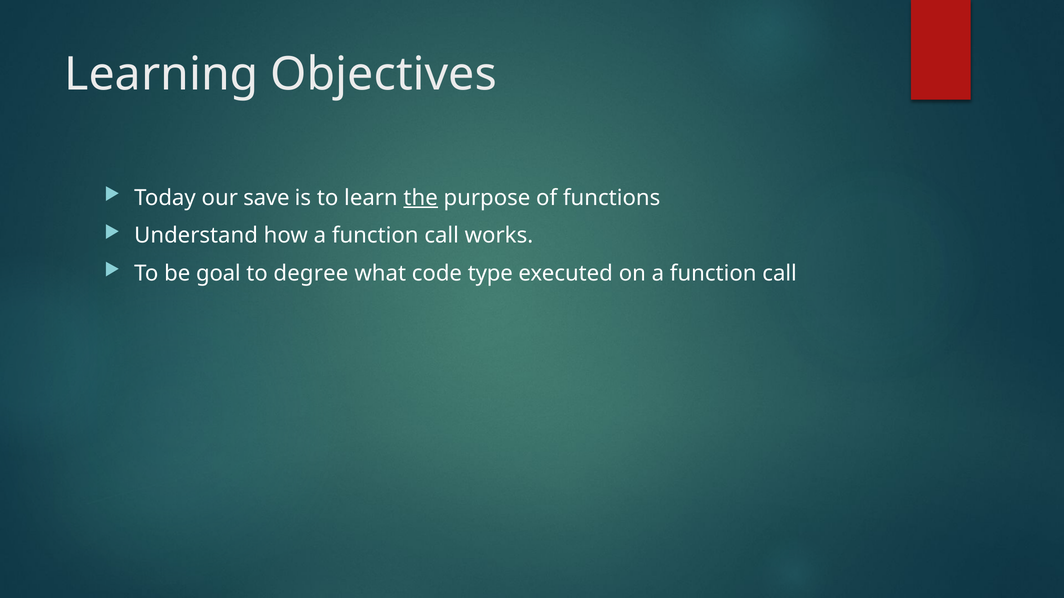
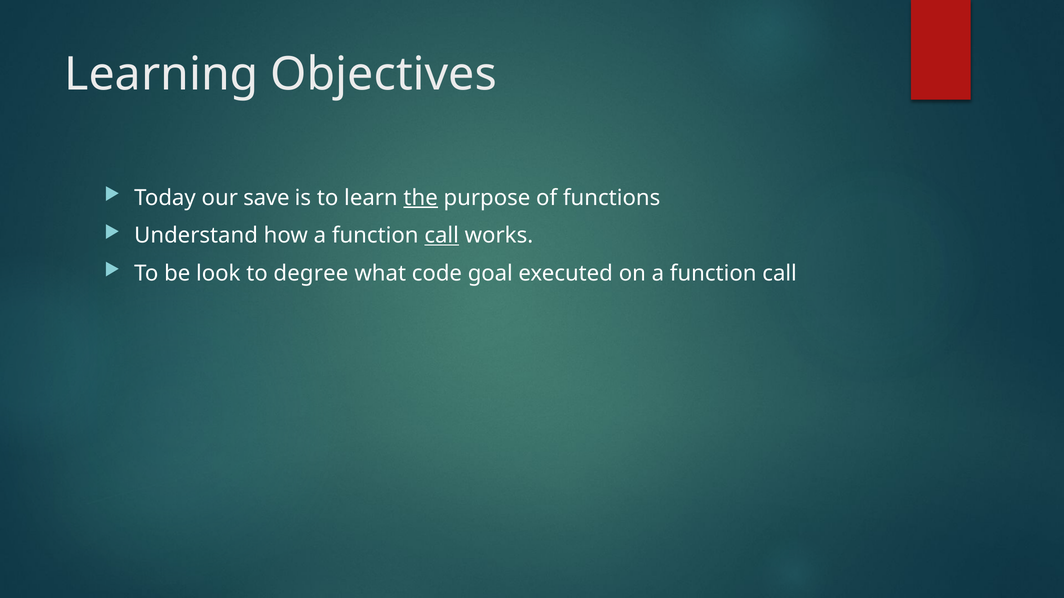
call underline: none -> present (442, 236)
goal: goal -> look (218, 273)
type: type -> goal (490, 273)
